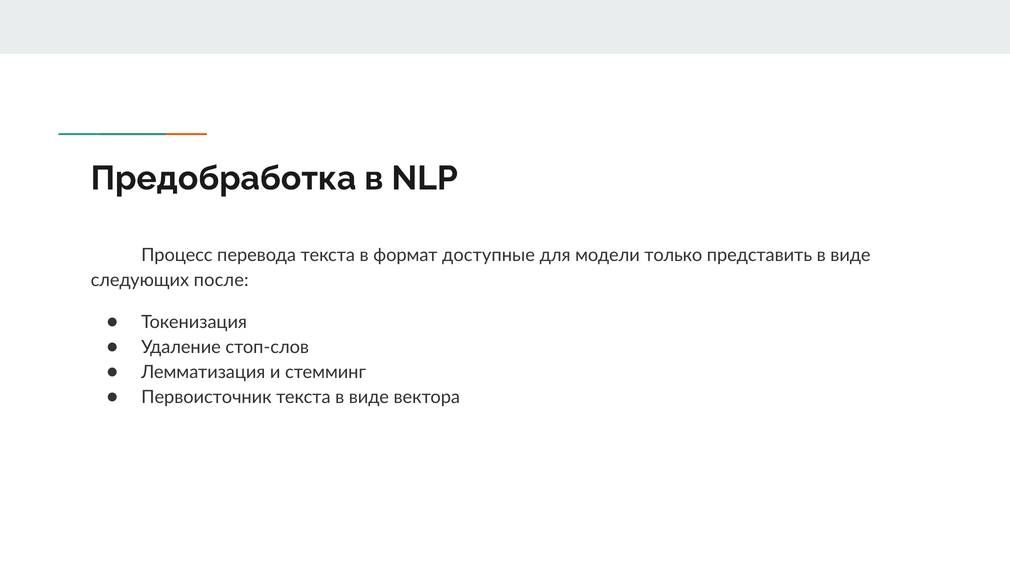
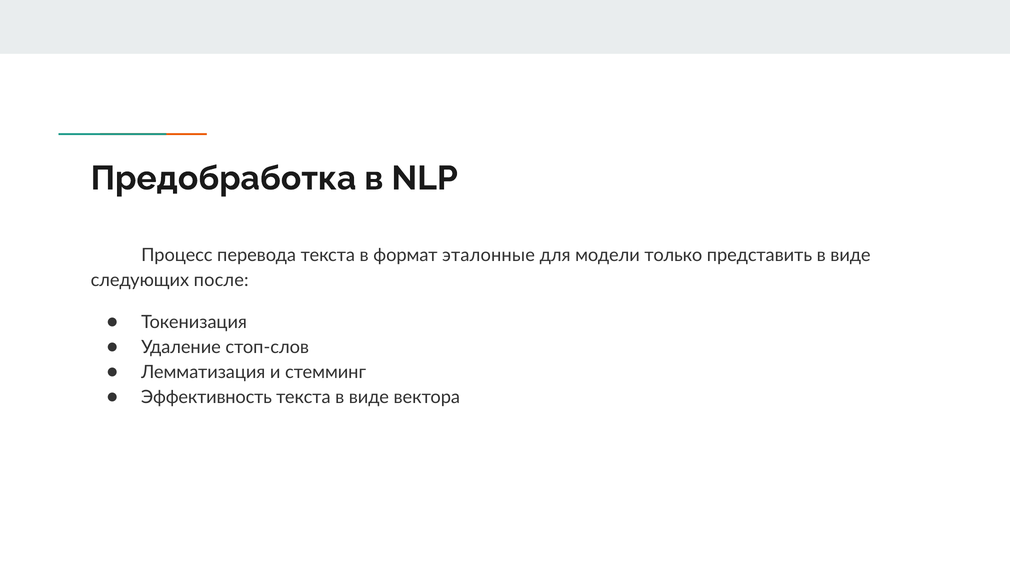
доступные: доступные -> эталонные (488, 255)
Первоисточник: Первоисточник -> Эффективность (206, 397)
